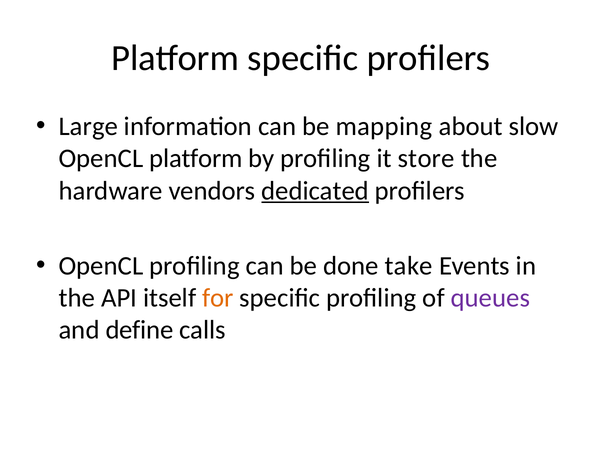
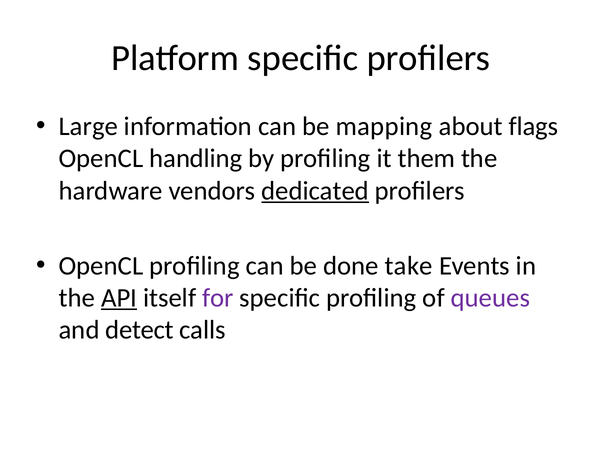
slow: slow -> flags (534, 126)
OpenCL platform: platform -> handling (196, 158)
store: store -> them (426, 158)
API underline: none -> present (119, 298)
for colour: orange -> purple (218, 298)
define: define -> detect (140, 330)
